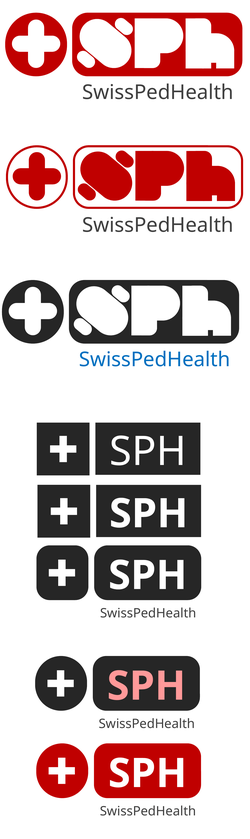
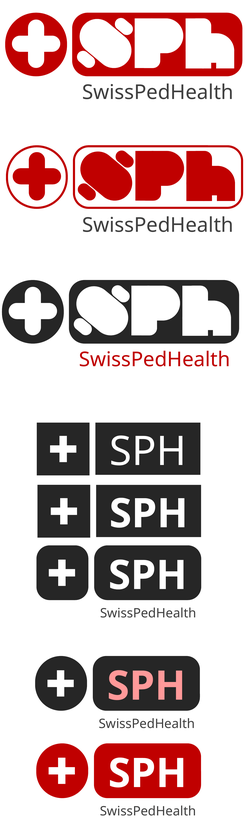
SwissPedHealth colour: blue -> red (155, 359)
